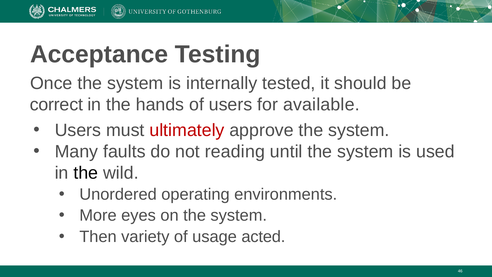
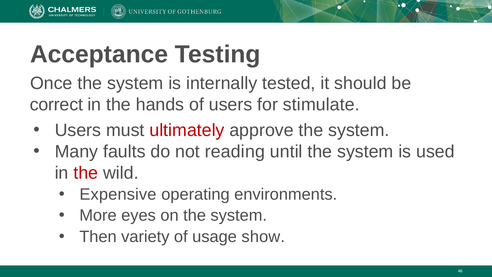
available: available -> stimulate (321, 105)
the colour: black -> red (86, 173)
Unordered: Unordered -> Expensive (118, 194)
acted: acted -> show (263, 236)
